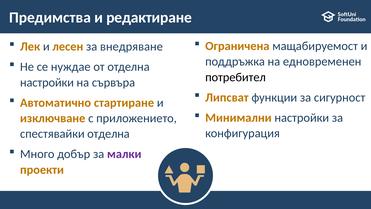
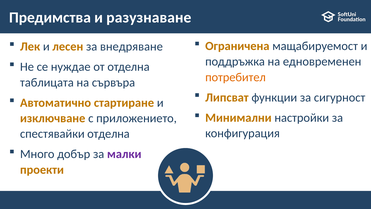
редактиране: редактиране -> разузнаване (149, 18)
потребител colour: black -> orange (236, 77)
настройки: настройки -> таблицата (47, 82)
